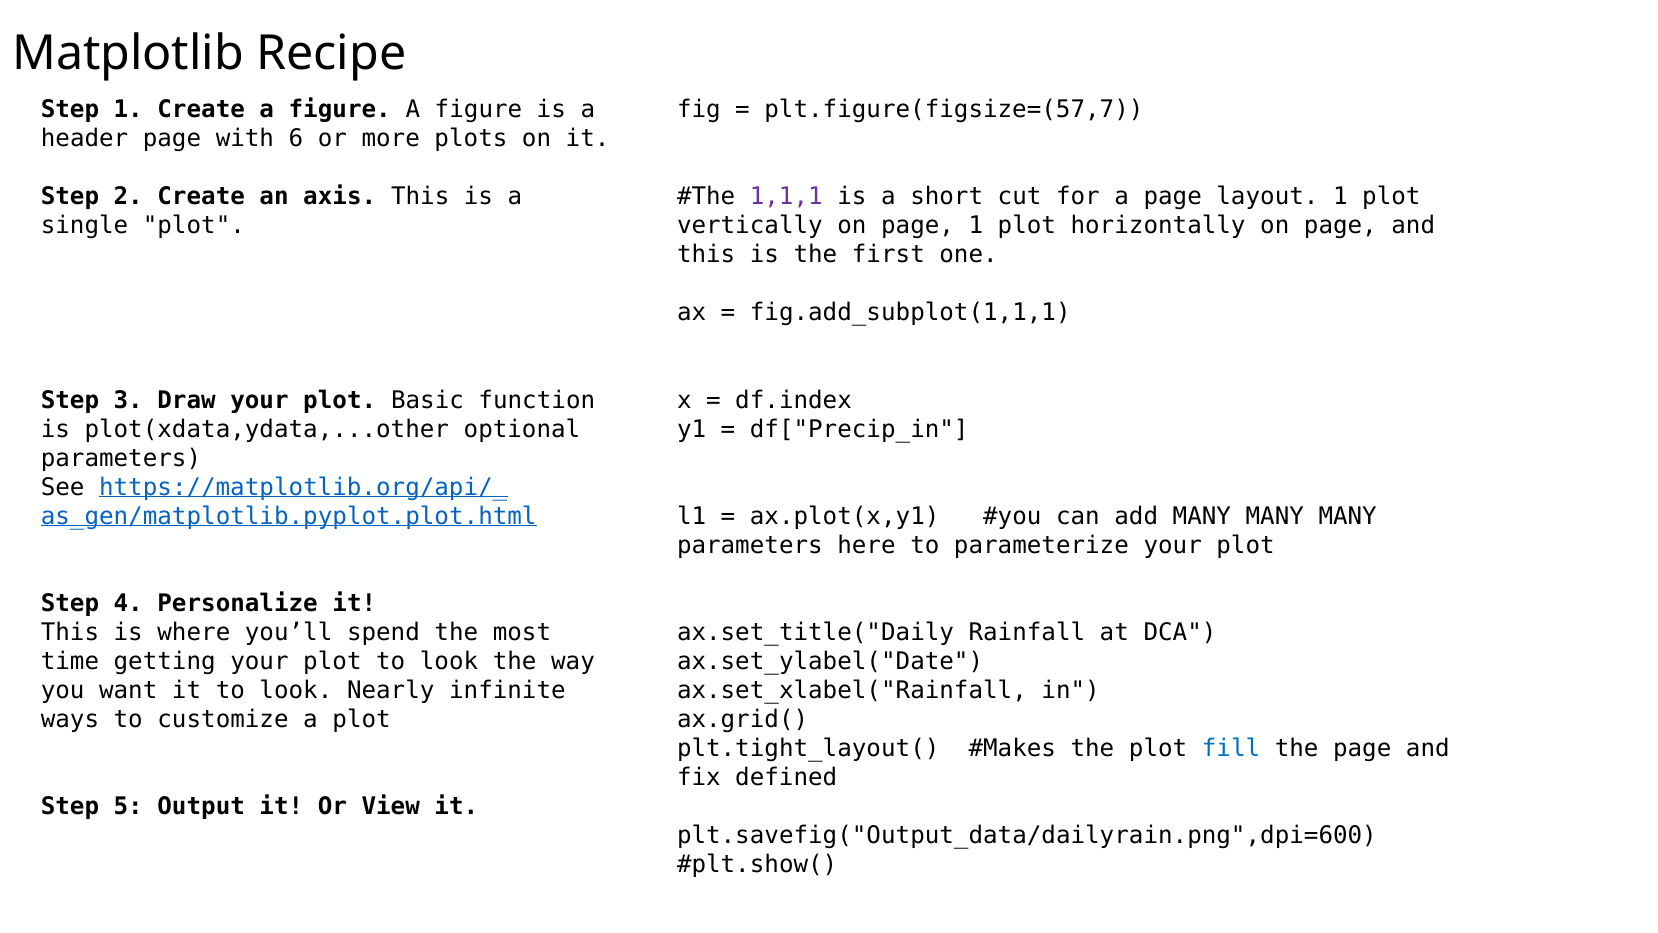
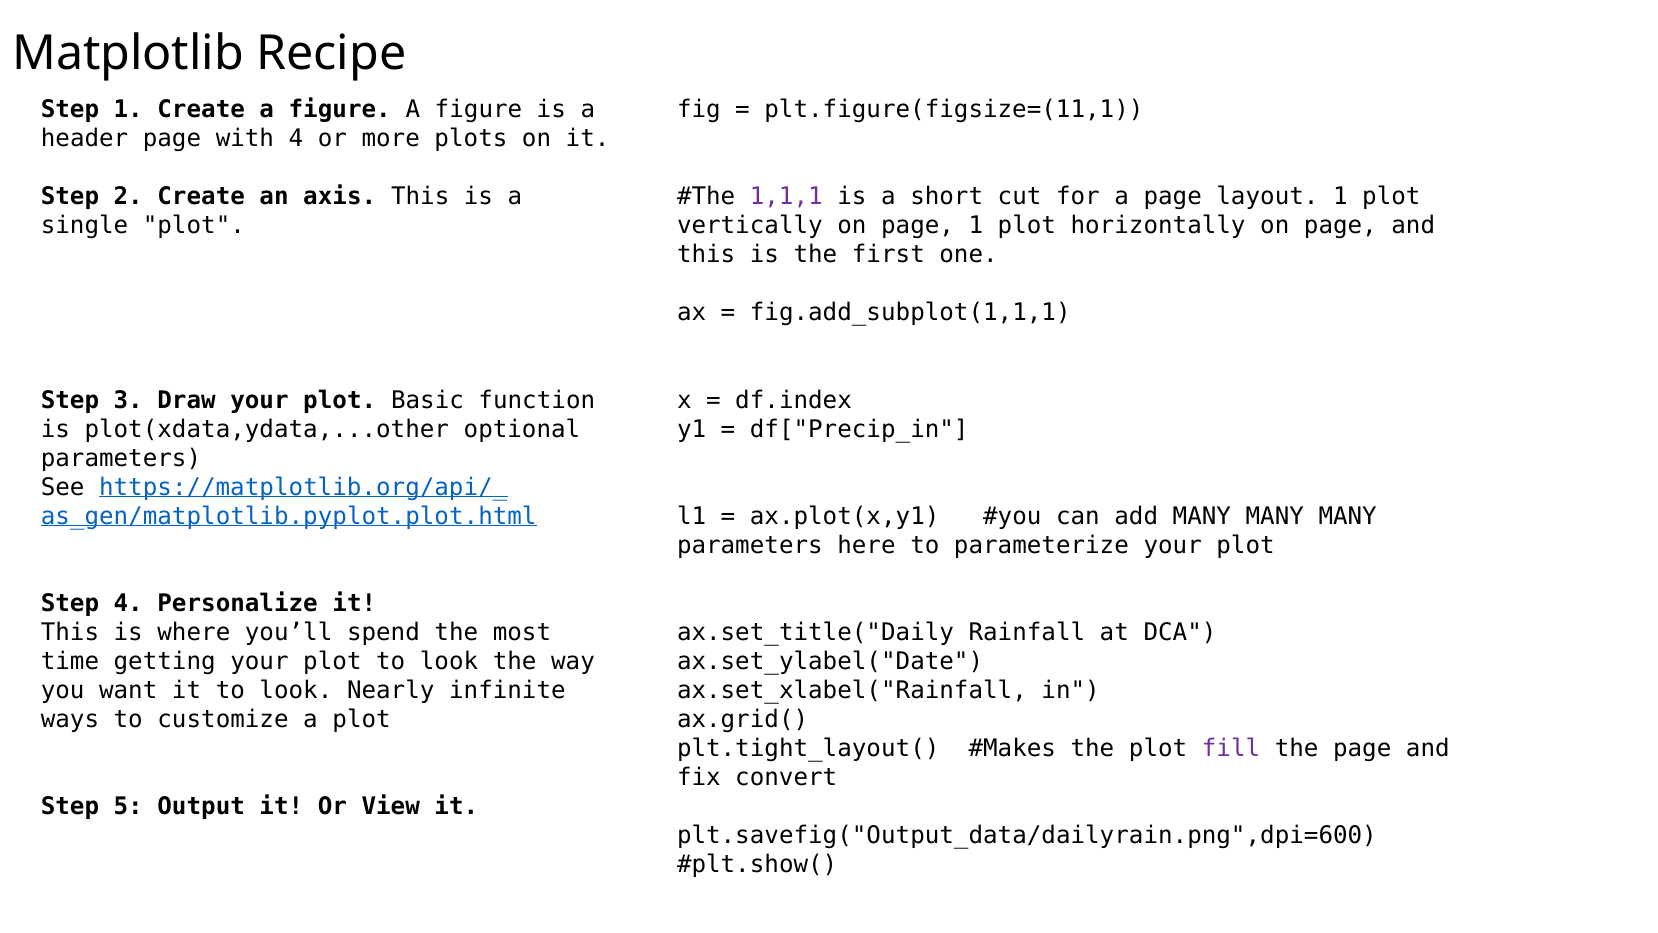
plt.figure(figsize=(57,7: plt.figure(figsize=(57,7 -> plt.figure(figsize=(11,1 (954, 110)
with 6: 6 -> 4 (296, 139)
fill colour: blue -> purple (1231, 748)
defined: defined -> convert (786, 777)
